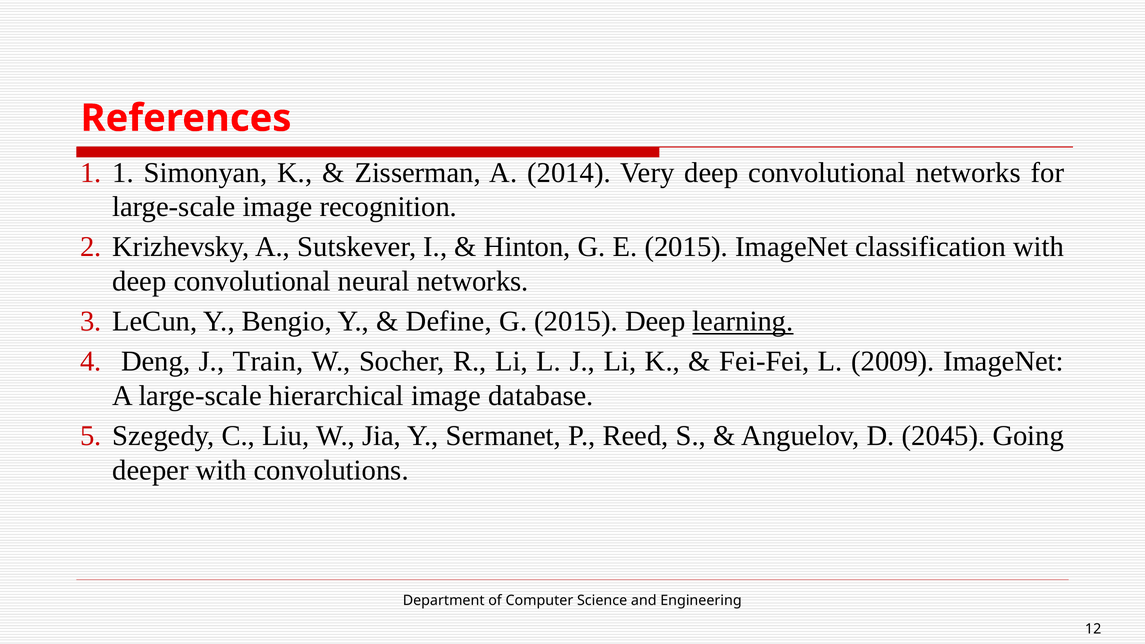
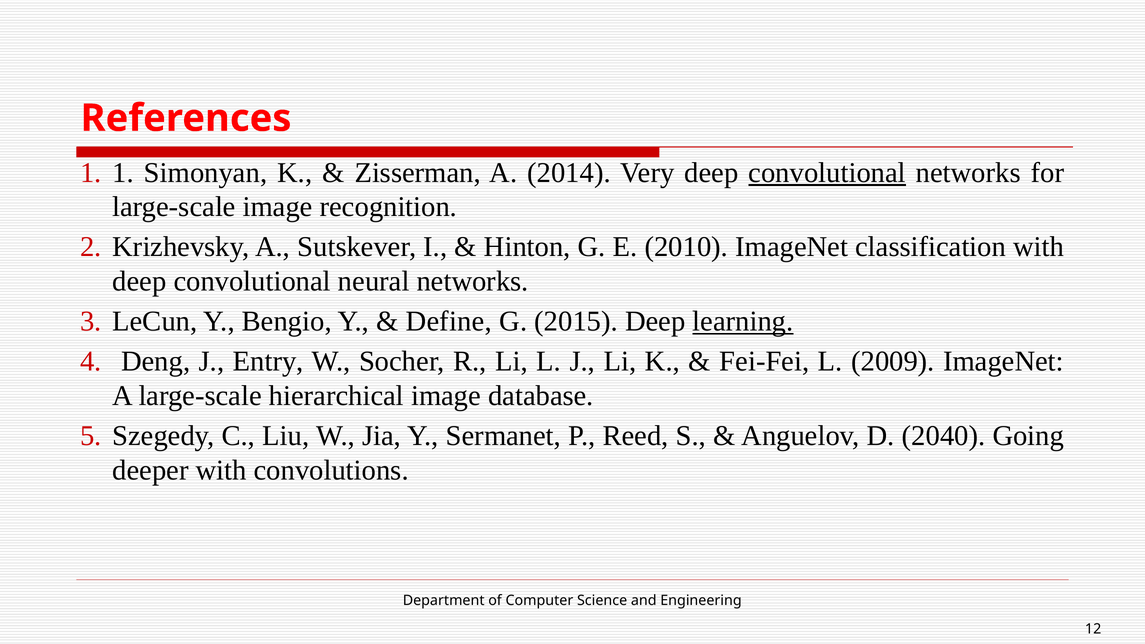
convolutional underline: none -> present (827, 173)
E 2015: 2015 -> 2010 (686, 247)
Train: Train -> Entry (268, 361)
2045: 2045 -> 2040 (944, 436)
